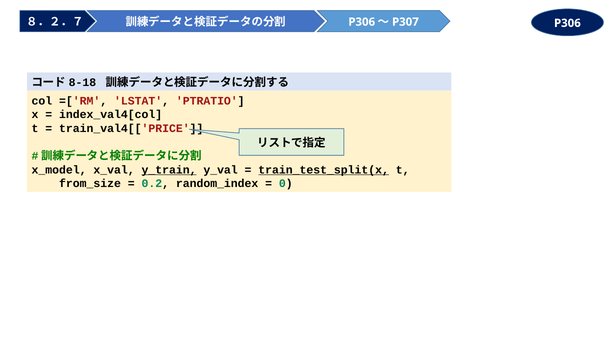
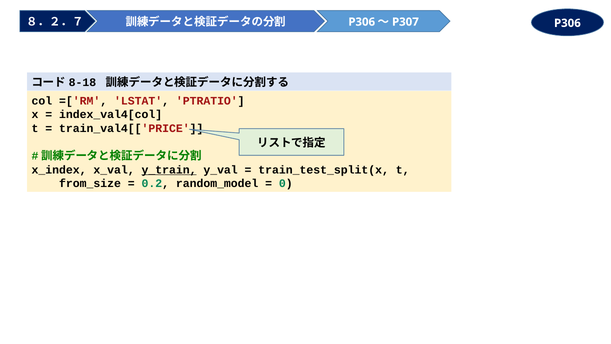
x_model: x_model -> x_index (59, 170)
train_test_split(x underline: present -> none (324, 170)
random_index: random_index -> random_model (217, 183)
